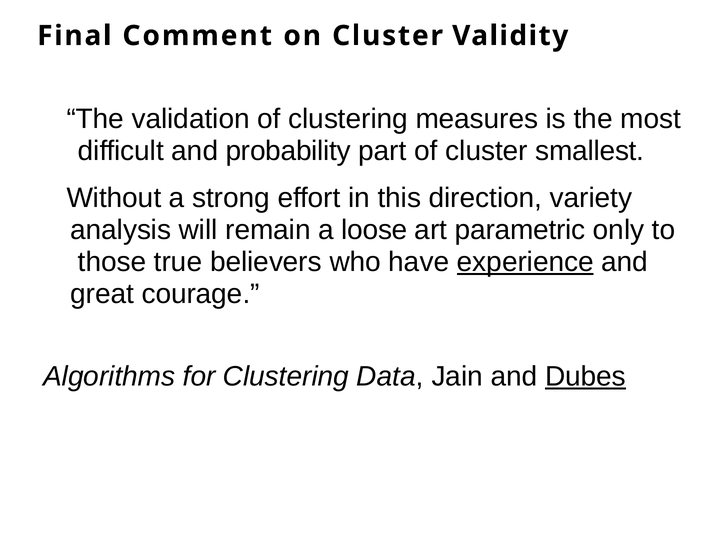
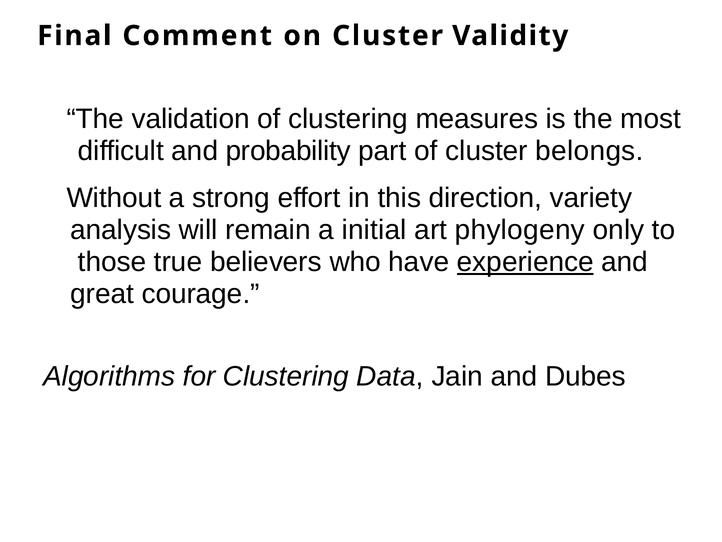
smallest: smallest -> belongs (590, 151)
loose: loose -> initial (374, 230)
parametric: parametric -> phylogeny (520, 230)
Dubes underline: present -> none (585, 376)
